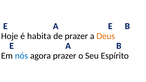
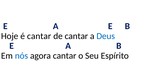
é habita: habita -> cantar (39, 36)
de prazer: prazer -> cantar (76, 36)
Deus colour: orange -> blue (106, 36)
agora prazer: prazer -> cantar (65, 56)
